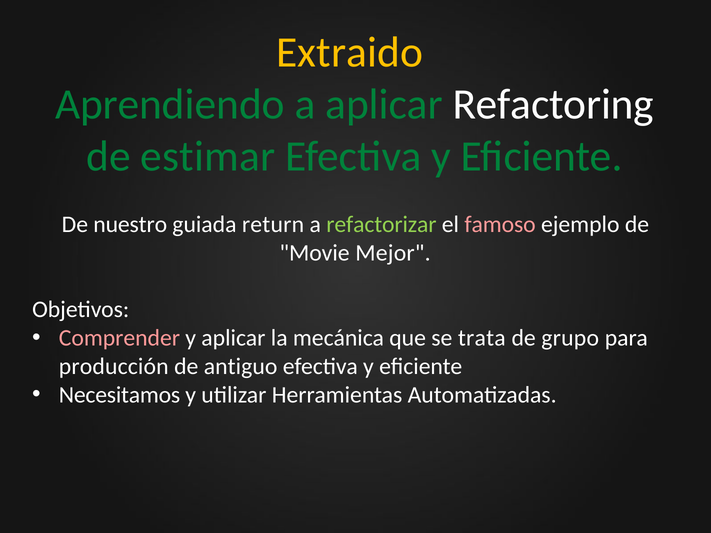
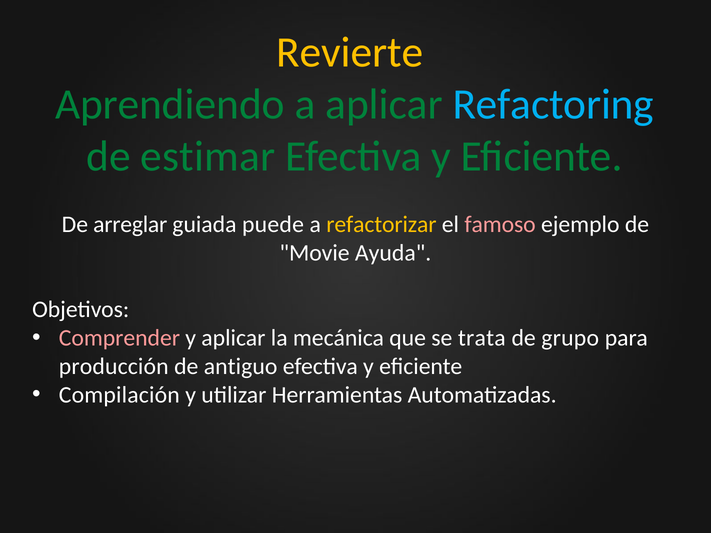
Extraido: Extraido -> Revierte (350, 52)
Refactoring colour: white -> light blue (553, 104)
nuestro: nuestro -> arreglar (130, 224)
return: return -> puede (273, 224)
refactorizar colour: light green -> yellow (381, 224)
Mejor: Mejor -> Ayuda (393, 253)
Necesitamos: Necesitamos -> Compilación (119, 395)
